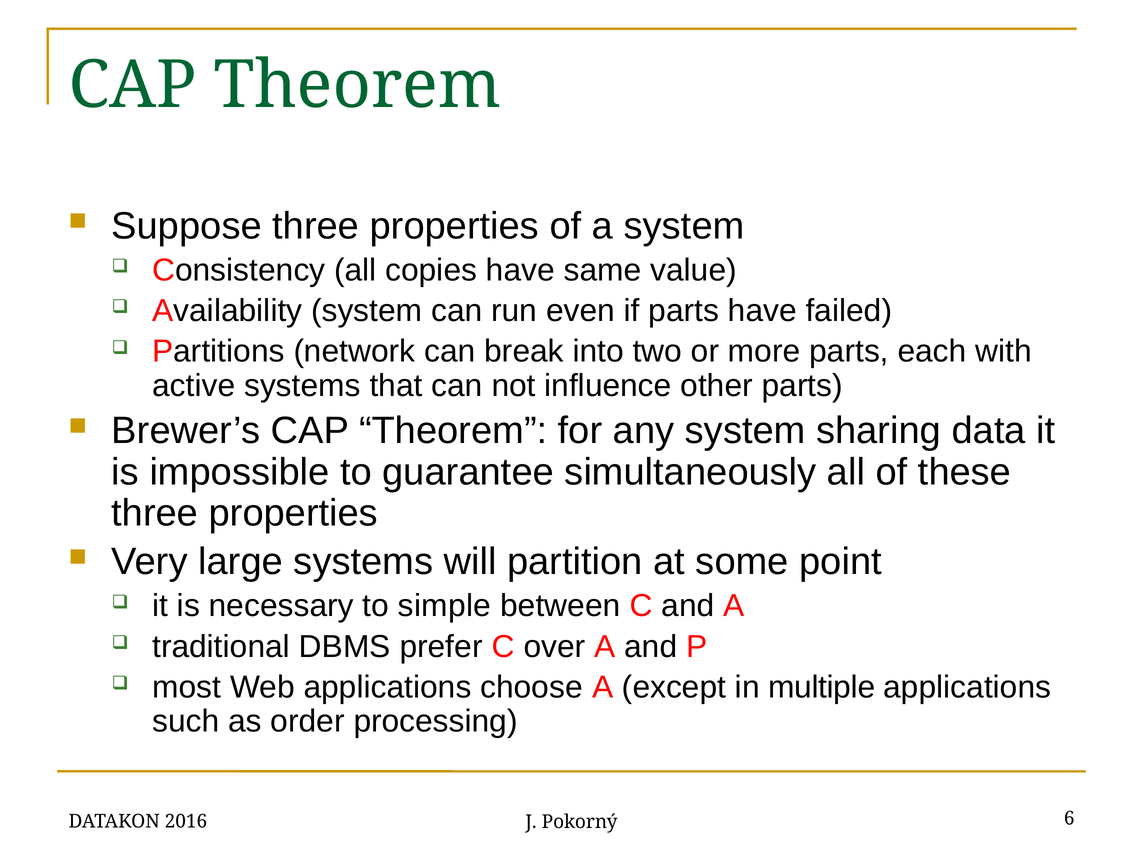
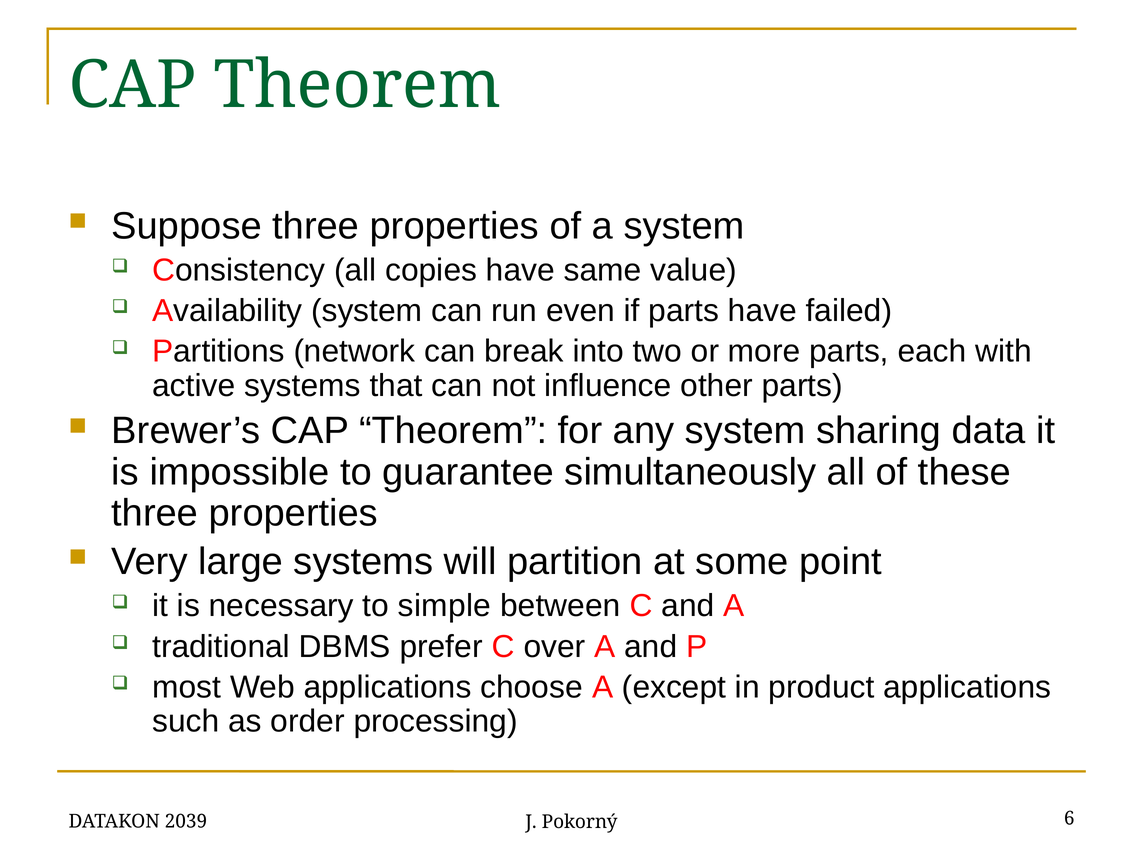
multiple: multiple -> product (821, 687)
2016: 2016 -> 2039 (186, 822)
